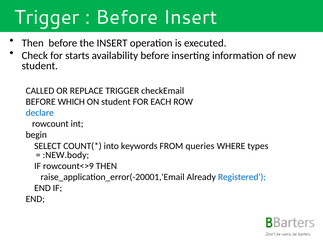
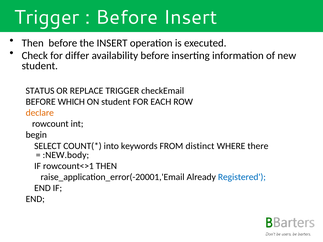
starts: starts -> differ (77, 56)
CALLED: CALLED -> STATUS (40, 91)
declare colour: blue -> orange (40, 113)
queries: queries -> distinct (200, 146)
types: types -> there (258, 146)
rowcount<>9: rowcount<>9 -> rowcount<>1 (68, 166)
